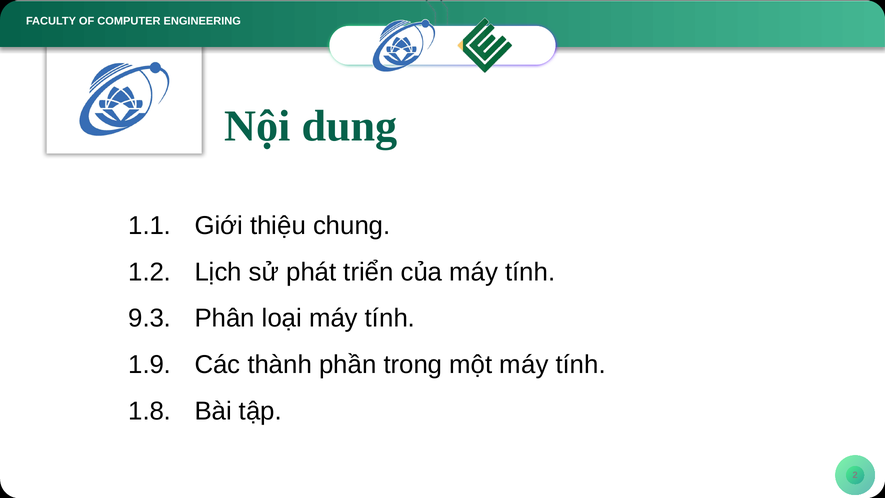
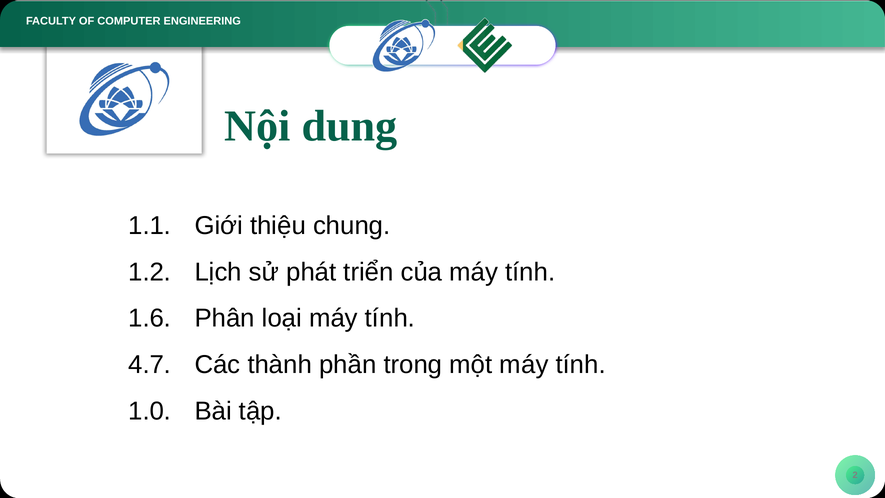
9.3: 9.3 -> 1.6 (150, 318)
1.9: 1.9 -> 4.7 (150, 365)
1.8: 1.8 -> 1.0 (150, 411)
